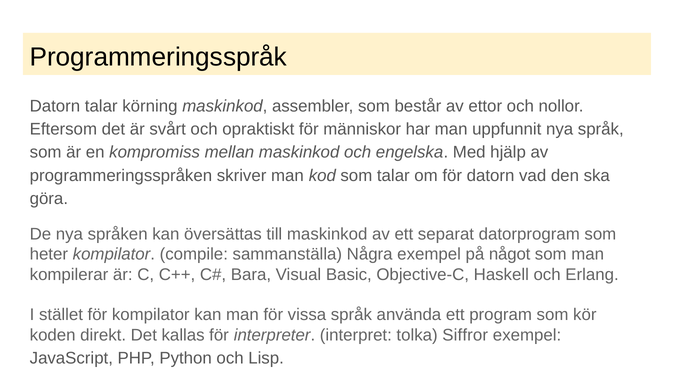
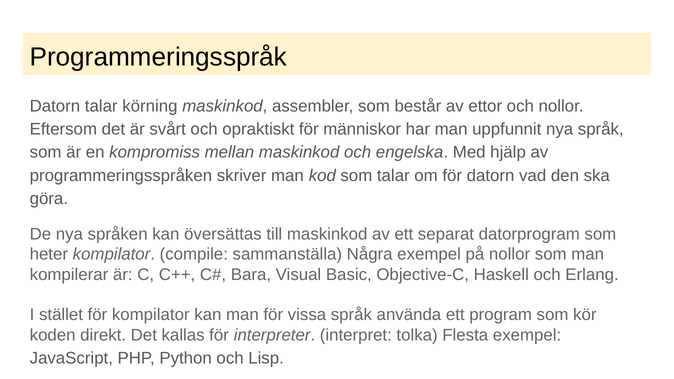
på något: något -> nollor (510, 254)
Siffror: Siffror -> Flesta (465, 335)
